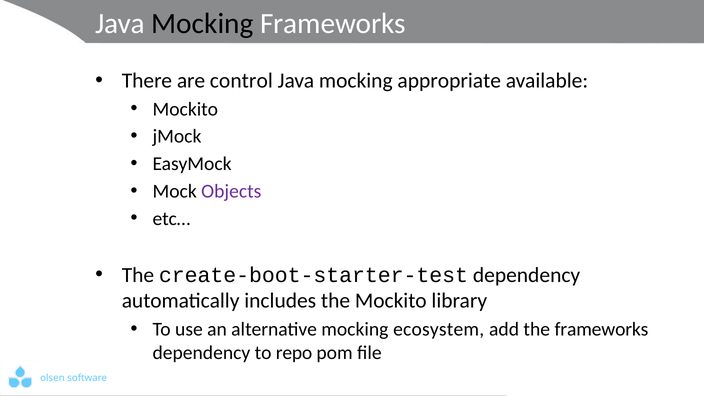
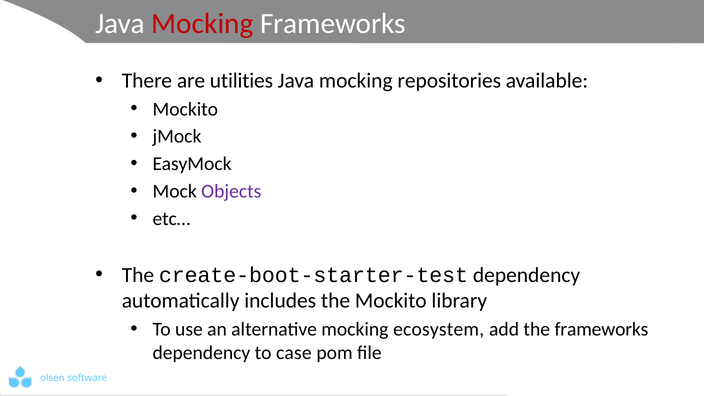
Mocking colour: black -> red (202, 23)
control: control -> utilities (241, 81)
appropriate: appropriate -> repositories (449, 81)
repo: repo -> case (294, 353)
